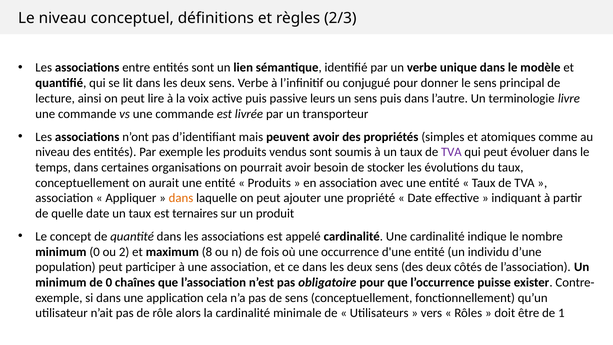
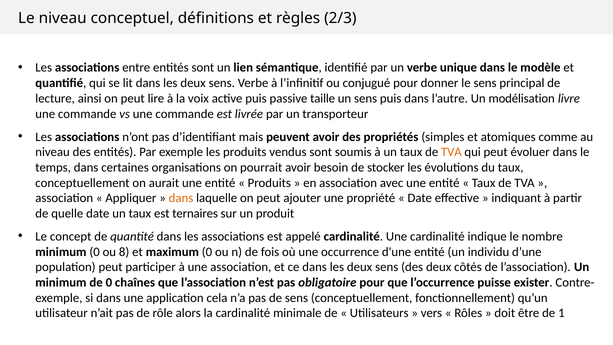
leurs: leurs -> taille (323, 98)
terminologie: terminologie -> modélisation (522, 98)
TVA colour: purple -> orange (451, 152)
2: 2 -> 8 (124, 252)
maximum 8: 8 -> 0 (207, 252)
